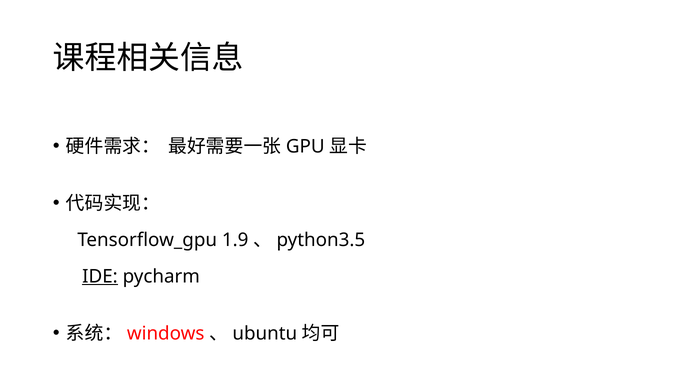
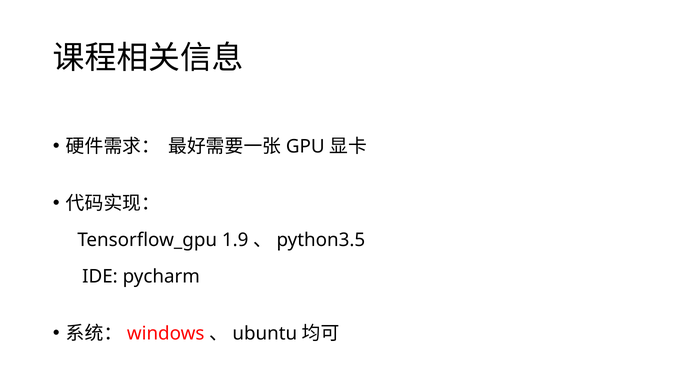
IDE underline: present -> none (100, 276)
